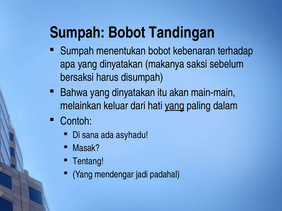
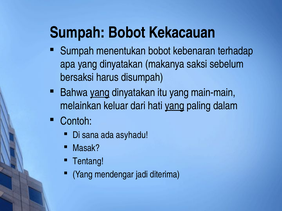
Tandingan: Tandingan -> Kekacauan (182, 33)
yang underline: none -> present (100, 93)
itu akan: akan -> yang (179, 93)
padahal: padahal -> diterima (165, 175)
